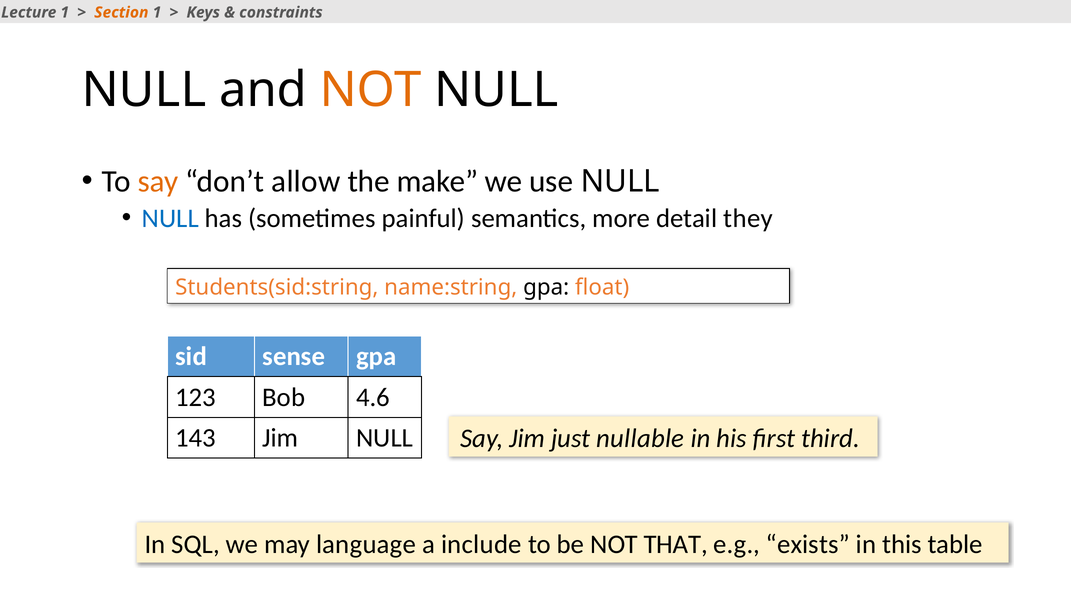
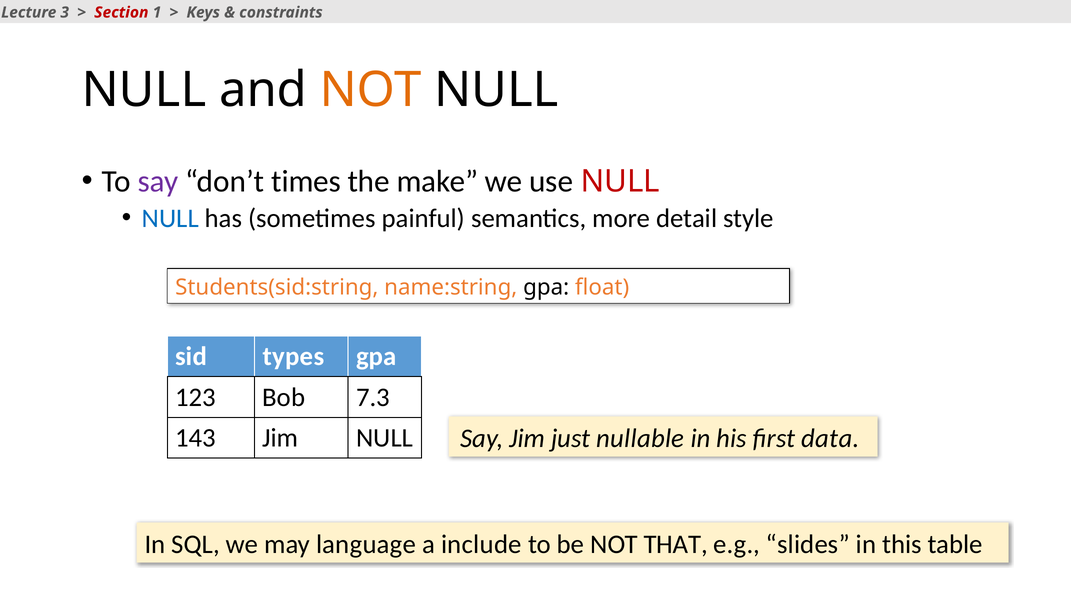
Lecture 1: 1 -> 3 (65, 12)
Section colour: orange -> red (121, 12)
say colour: orange -> purple (158, 181)
allow: allow -> times (306, 181)
NULL colour: black -> red (620, 181)
they: they -> style (748, 218)
sense: sense -> types (294, 356)
4.6: 4.6 -> 7.3 (373, 397)
third: third -> data (830, 438)
exists: exists -> slides (808, 544)
